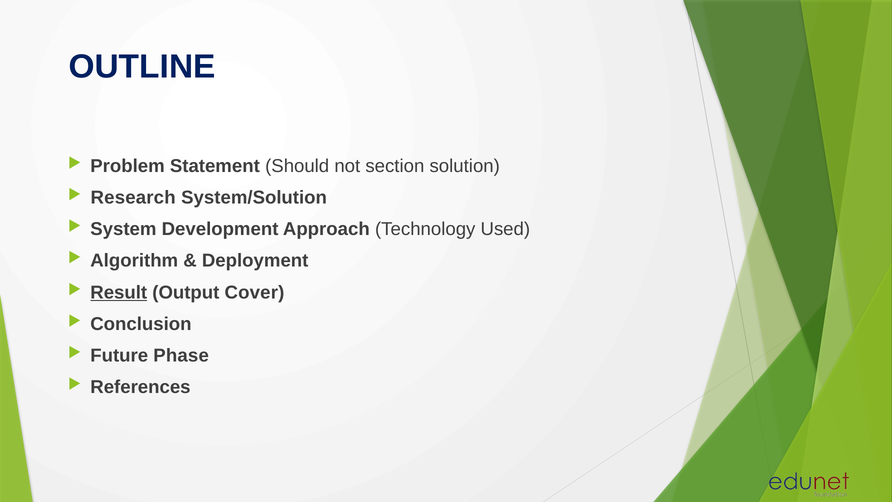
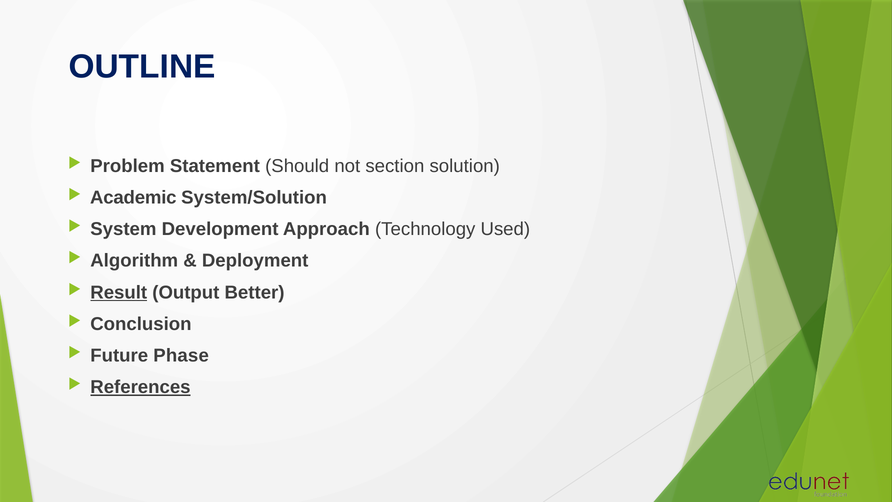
Research: Research -> Academic (133, 197)
Cover: Cover -> Better (255, 292)
References underline: none -> present (140, 387)
